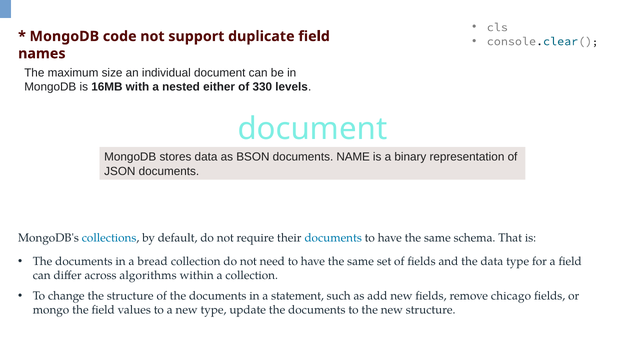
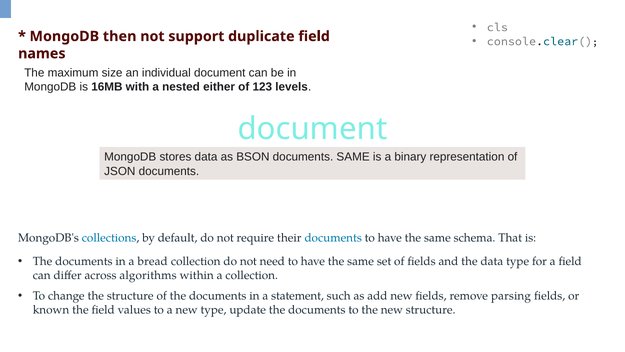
code: code -> then (120, 36)
330: 330 -> 123 (262, 87)
documents NAME: NAME -> SAME (353, 157)
chicago: chicago -> parsing (511, 295)
mongo: mongo -> known (51, 309)
